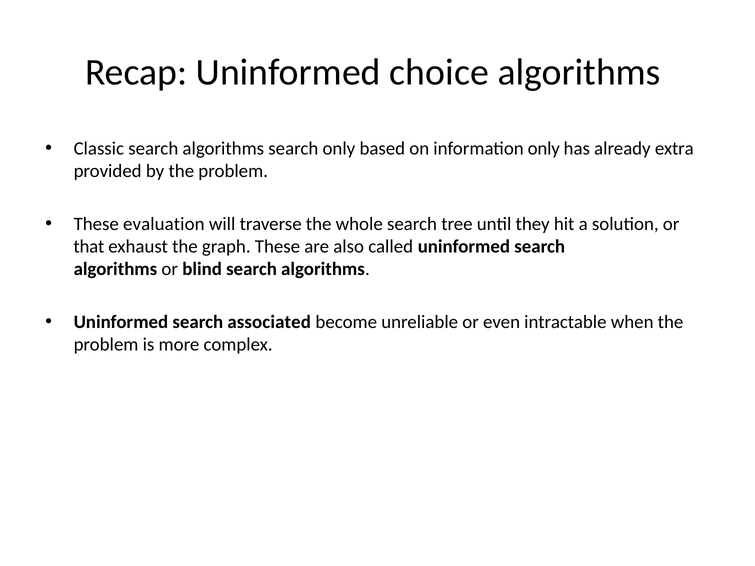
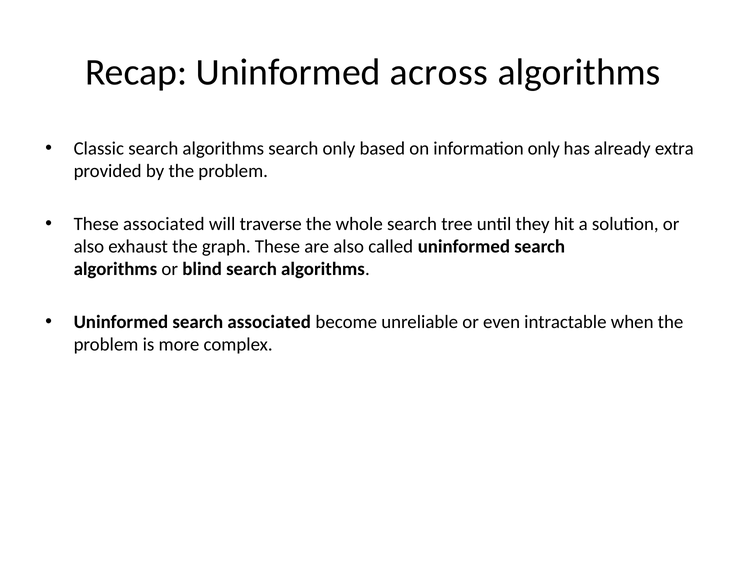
choice: choice -> across (439, 72)
These evaluation: evaluation -> associated (164, 224)
that: that -> also (89, 247)
